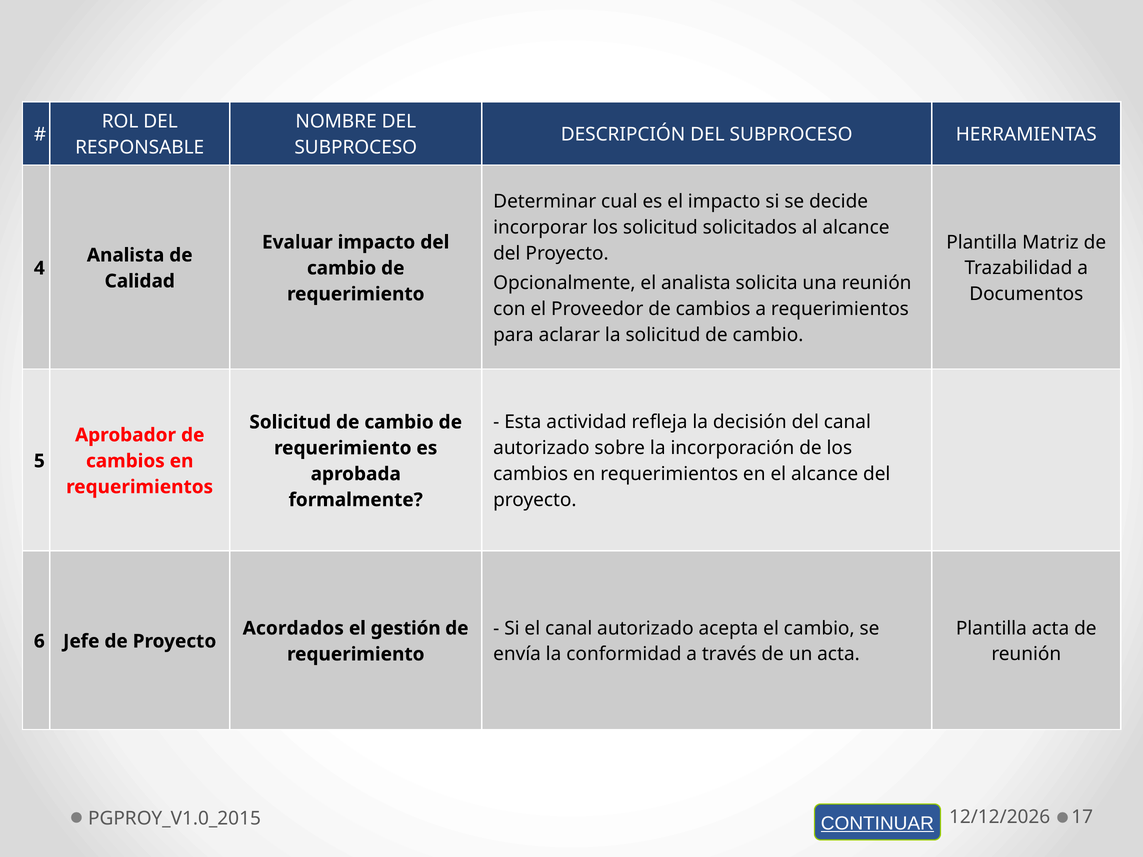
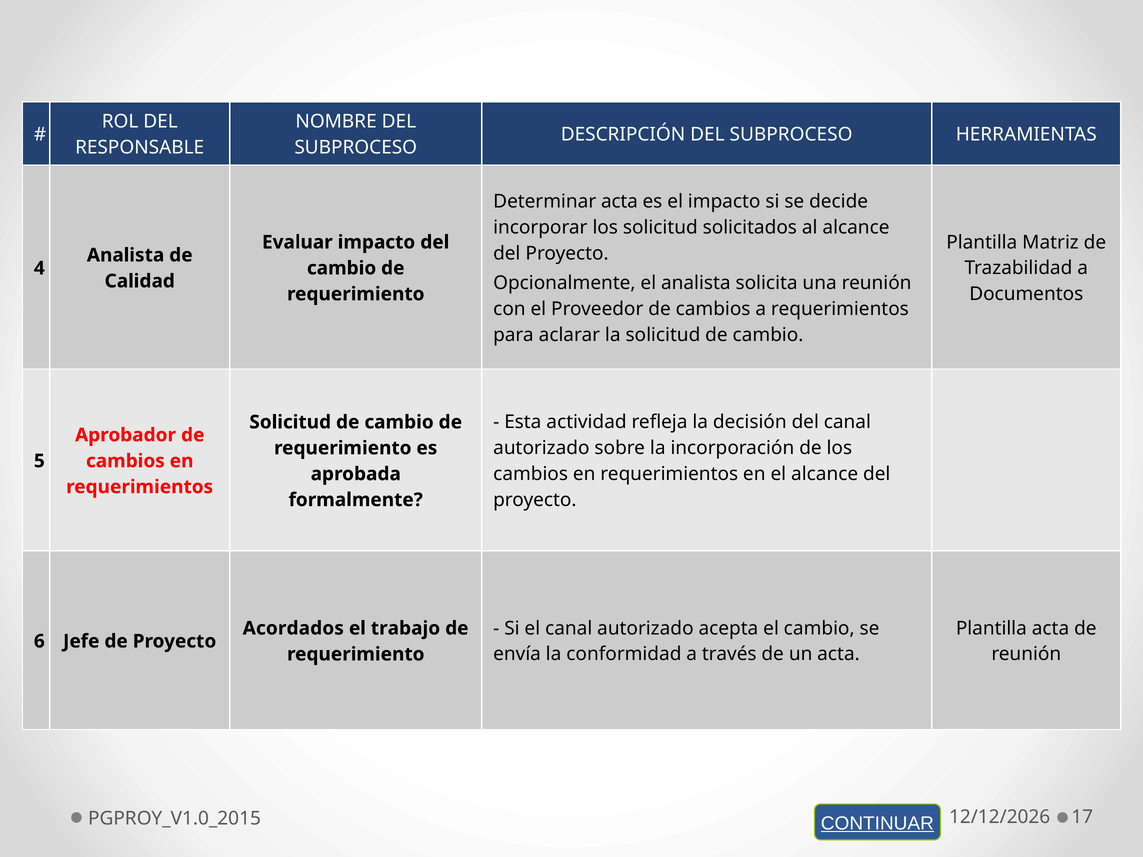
Determinar cual: cual -> acta (619, 201)
gestión: gestión -> trabajo (406, 628)
